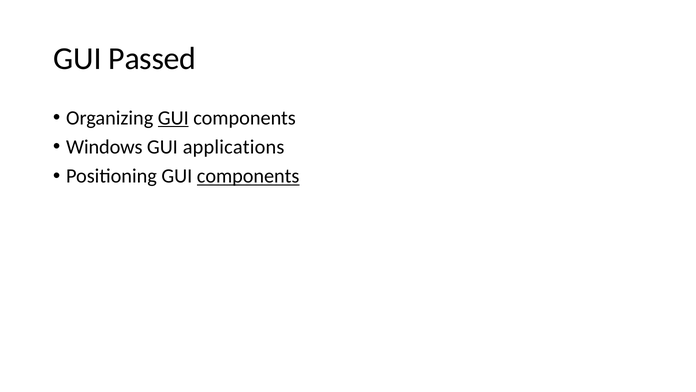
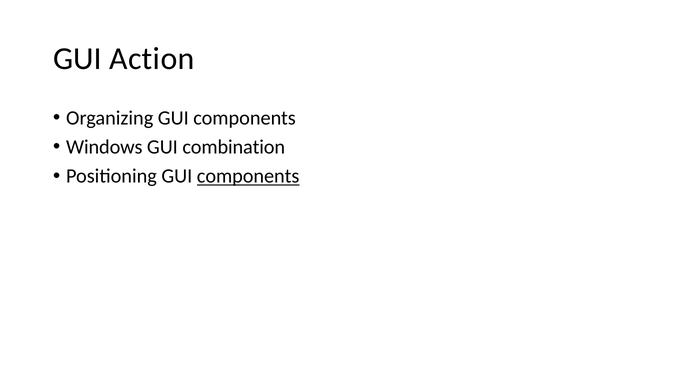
Passed: Passed -> Action (152, 58)
GUI underline: present -> none (173, 118)
applications: applications -> combination (234, 147)
